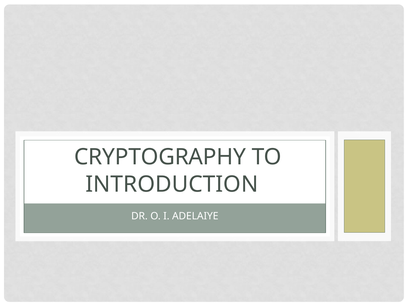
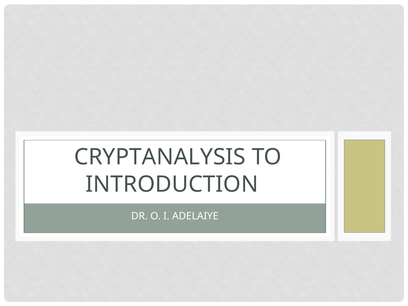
CRYPTOGRAPHY: CRYPTOGRAPHY -> CRYPTANALYSIS (160, 157)
